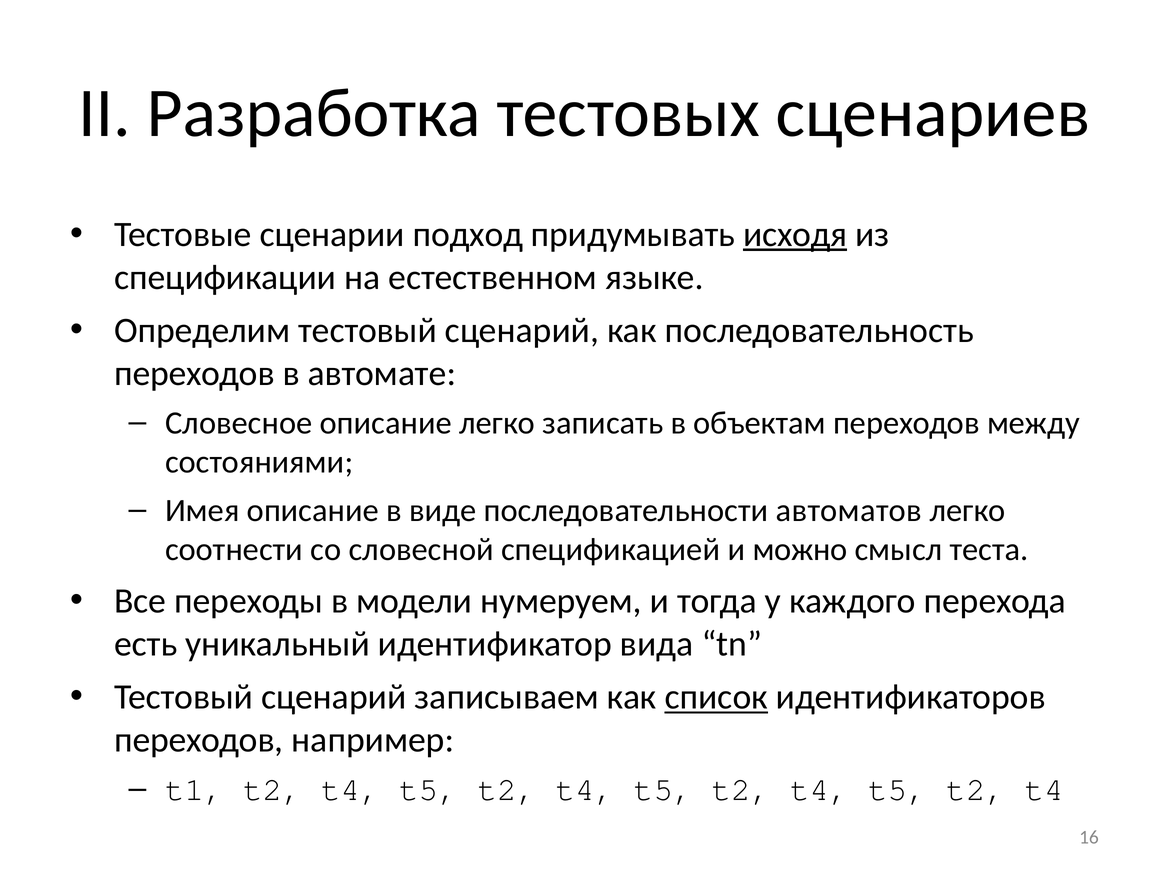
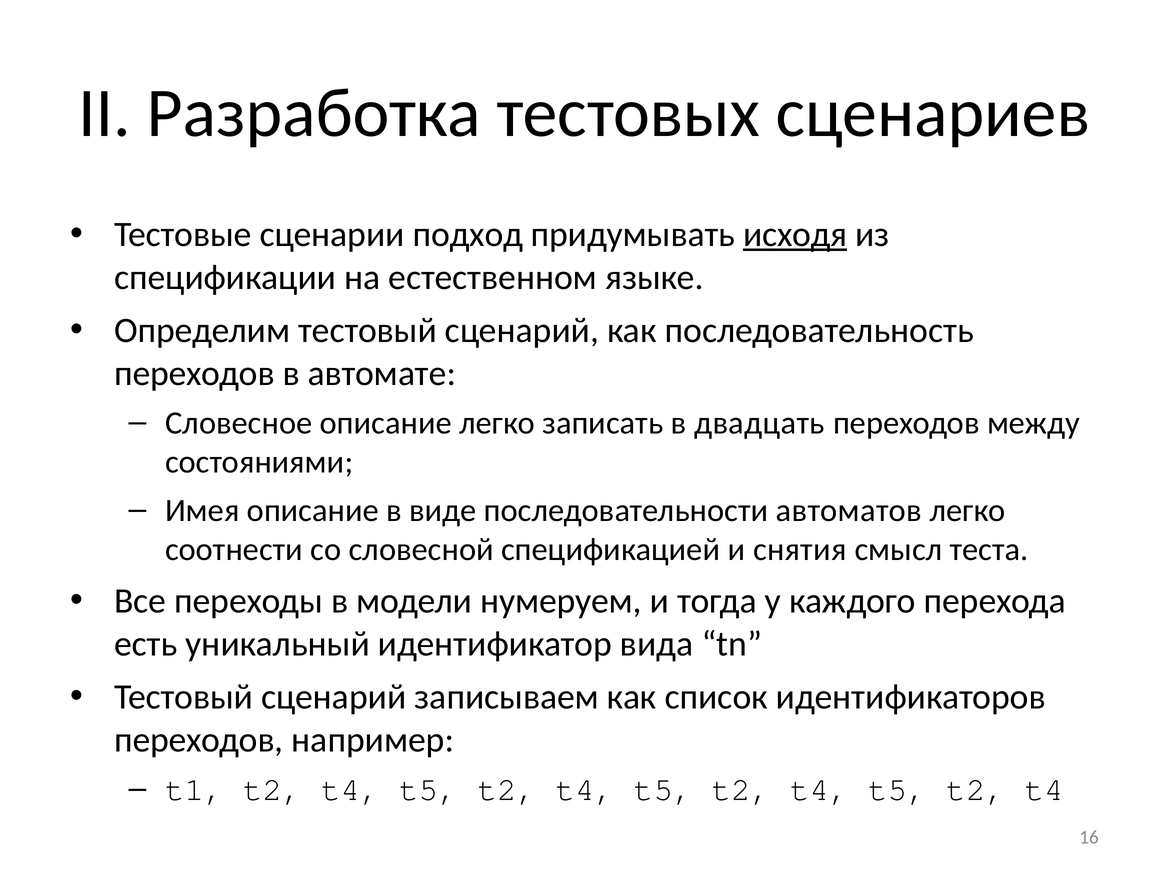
объектам: объектам -> двадцать (759, 423)
можно: можно -> снятия (800, 549)
список underline: present -> none (716, 697)
